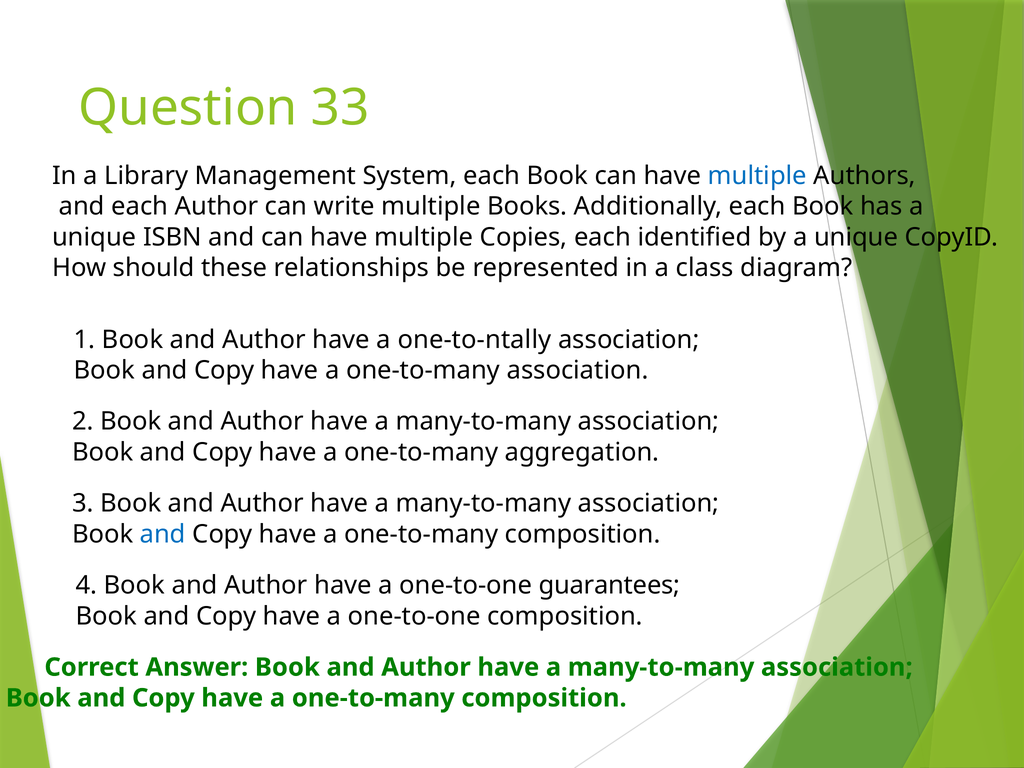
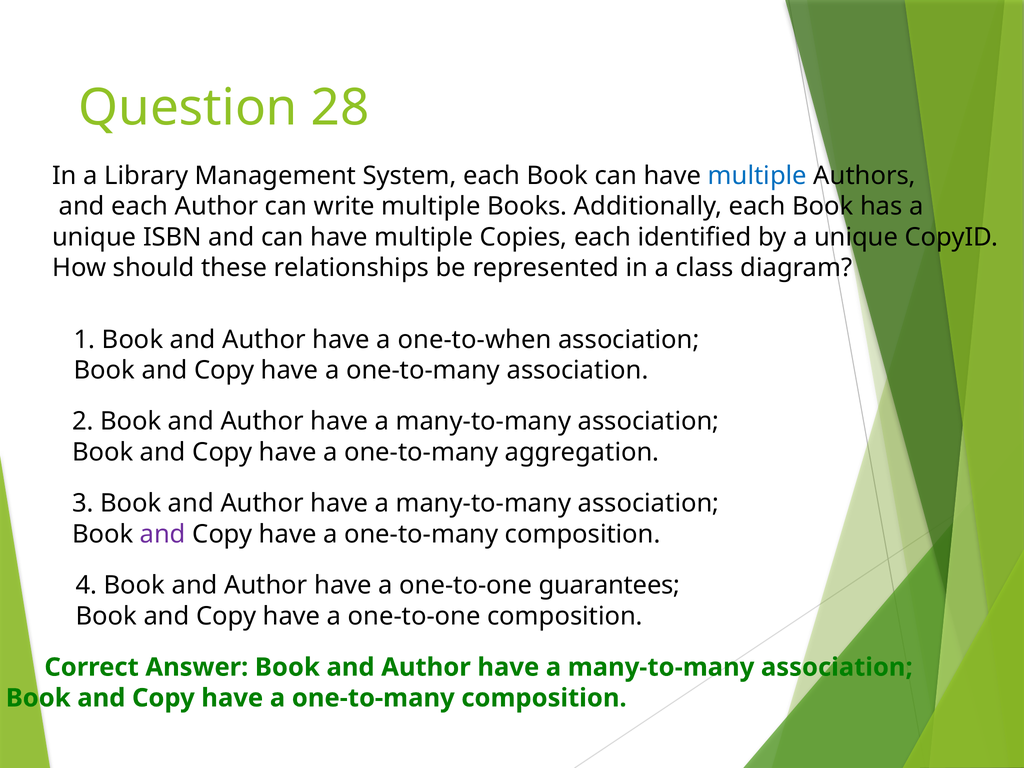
33: 33 -> 28 (340, 108)
one-to-ntally: one-to-ntally -> one-to-when (475, 340)
and colour: blue -> purple (163, 534)
